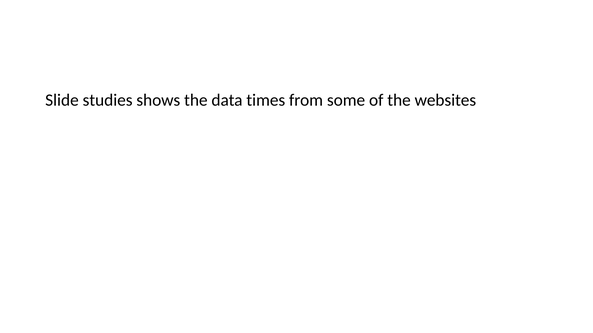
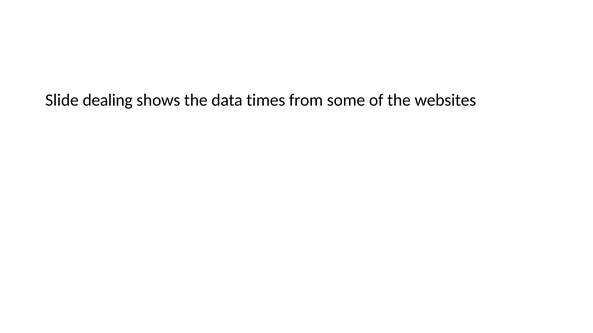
studies: studies -> dealing (108, 100)
